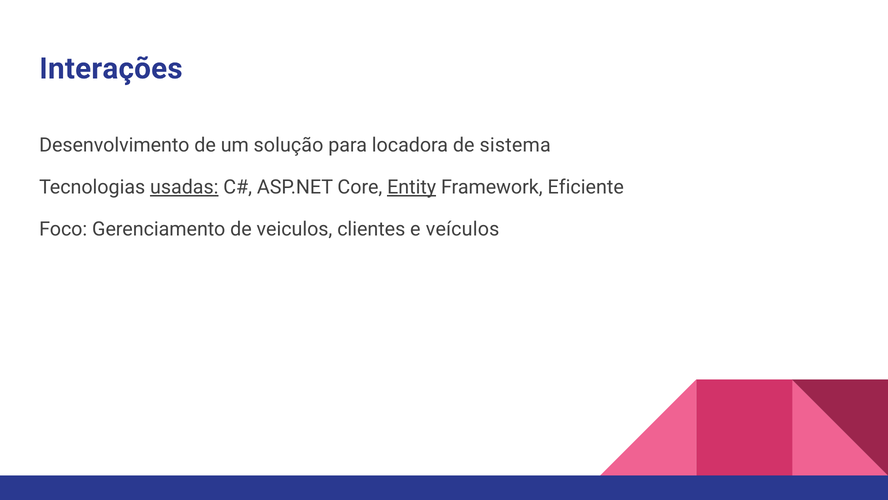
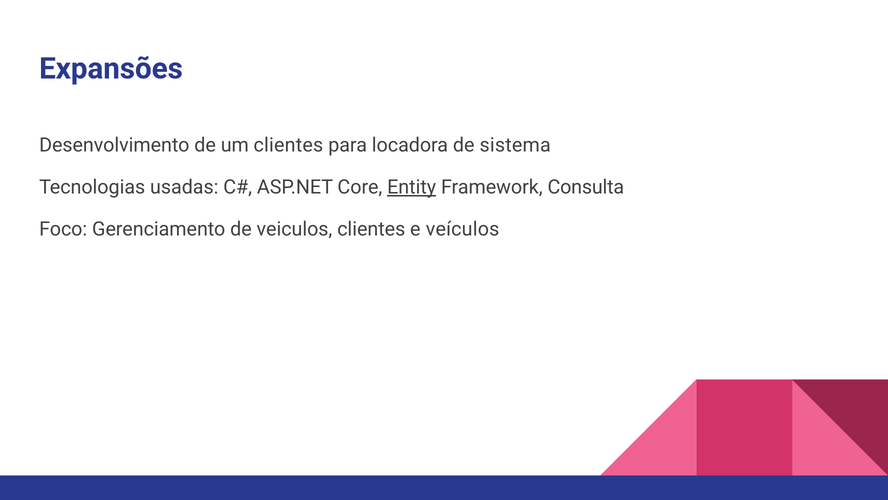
Interações: Interações -> Expansões (111, 69)
um solução: solução -> clientes (288, 145)
usadas underline: present -> none (184, 187)
Eficiente: Eficiente -> Consulta (586, 187)
